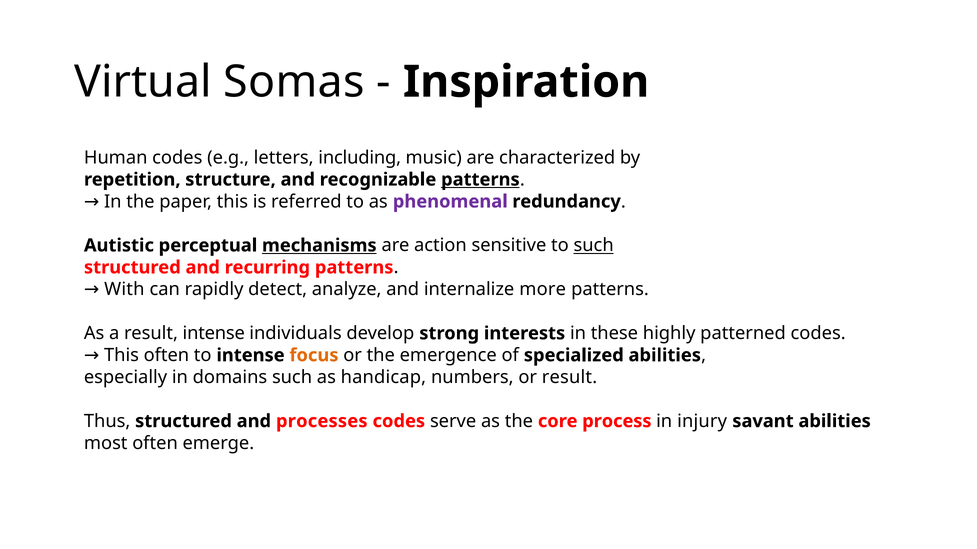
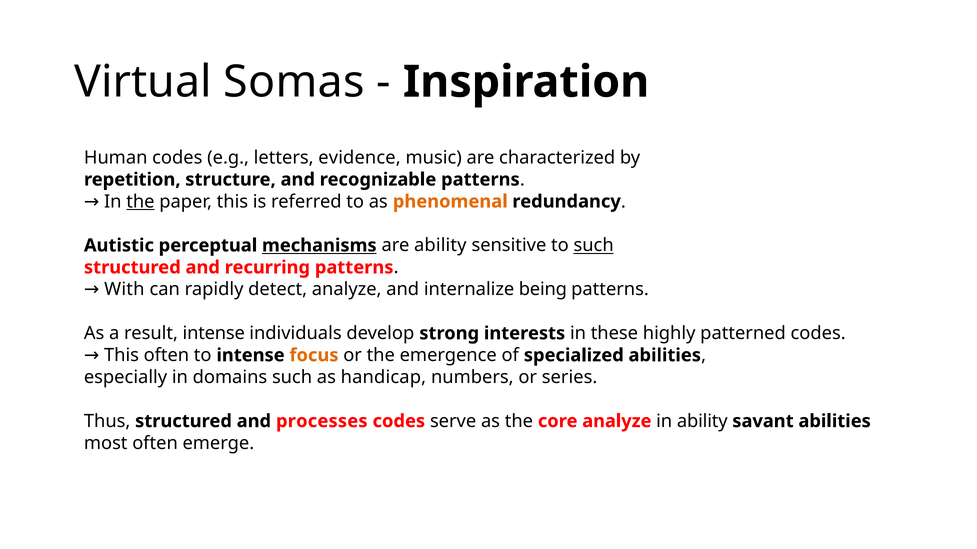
including: including -> evidence (360, 158)
patterns underline: present -> none (480, 180)
phenomenal colour: purple -> orange (450, 202)
the underline: none -> present (140, 202)
are action: action -> ability (440, 246)
more: more -> being (543, 290)
or result: result -> series (570, 378)
core process: process -> analyze (617, 422)
in injury: injury -> ability (702, 422)
